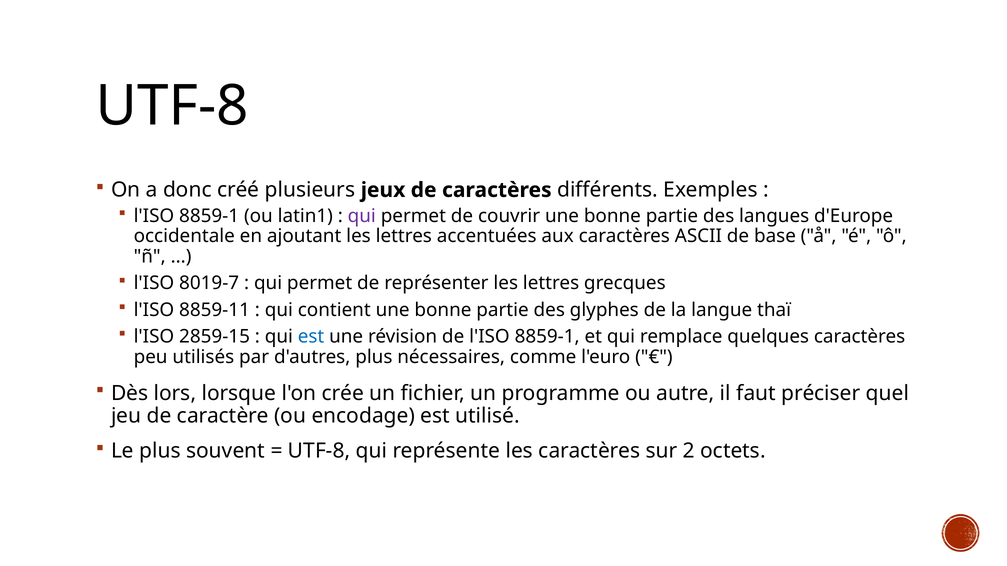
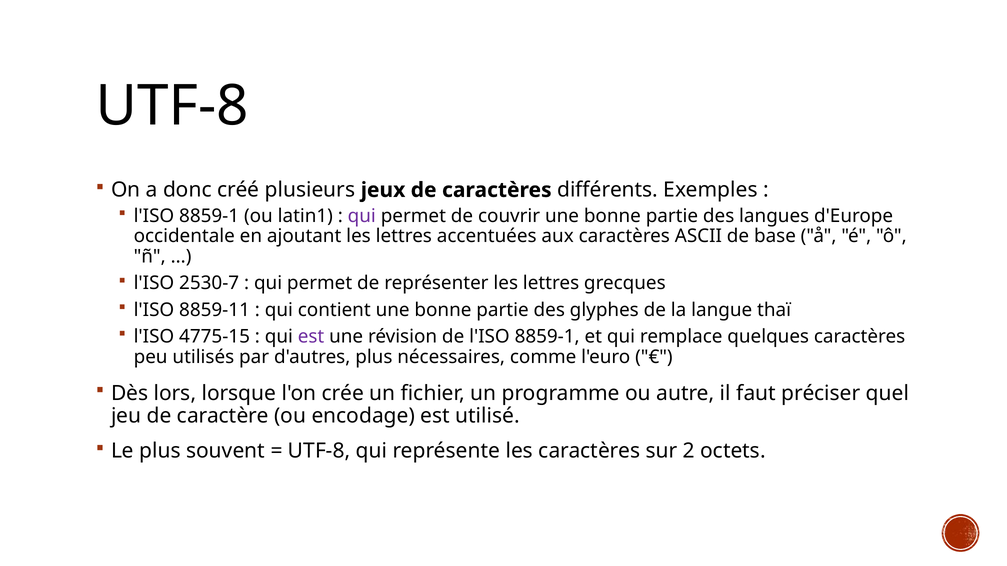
8019-7: 8019-7 -> 2530-7 (209, 283)
2859-15: 2859-15 -> 4775-15 (215, 337)
est colour: blue -> purple (311, 337)
